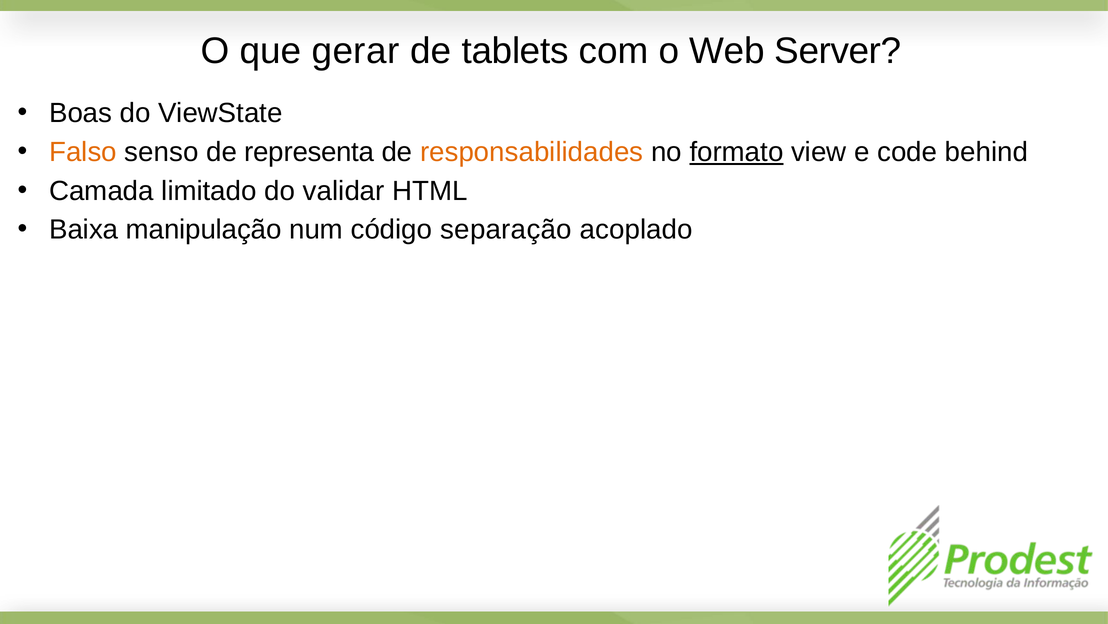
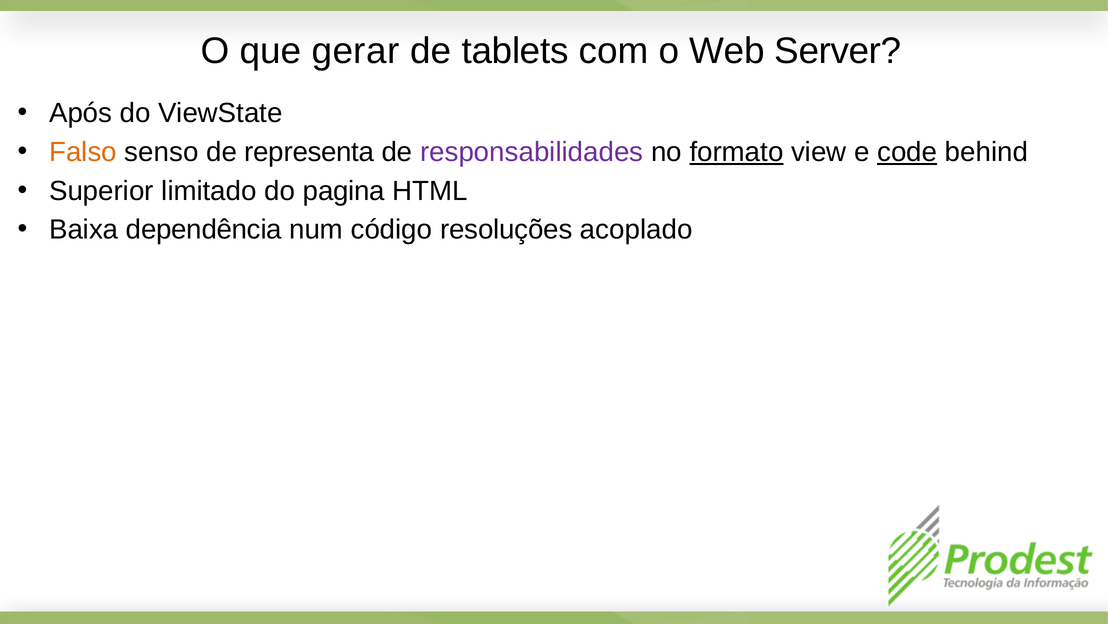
Boas: Boas -> Após (81, 113)
responsabilidades colour: orange -> purple (532, 152)
code underline: none -> present (907, 152)
Camada: Camada -> Superior (101, 191)
validar: validar -> pagina (344, 191)
manipulação: manipulação -> dependência (204, 229)
separação: separação -> resoluções (506, 229)
